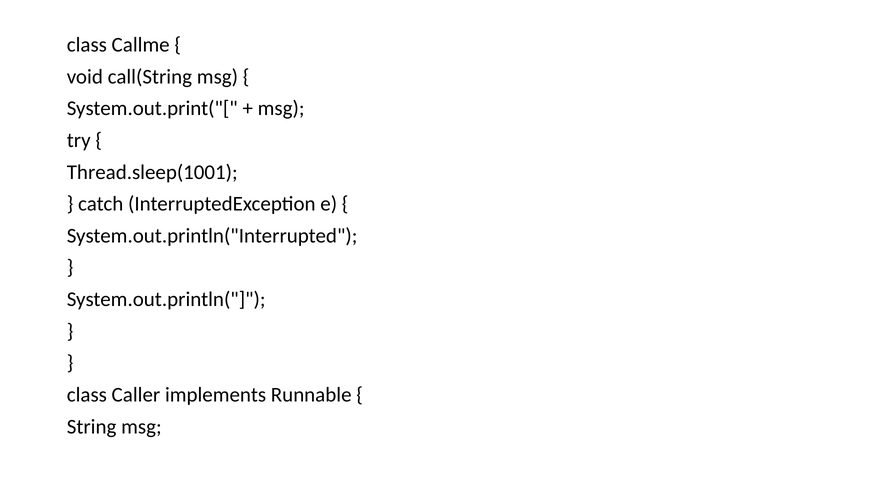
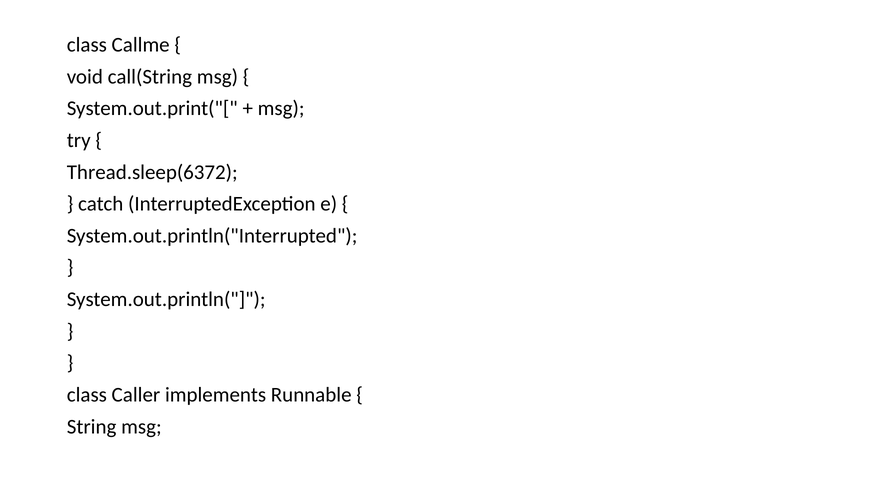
Thread.sleep(1001: Thread.sleep(1001 -> Thread.sleep(6372 (152, 172)
